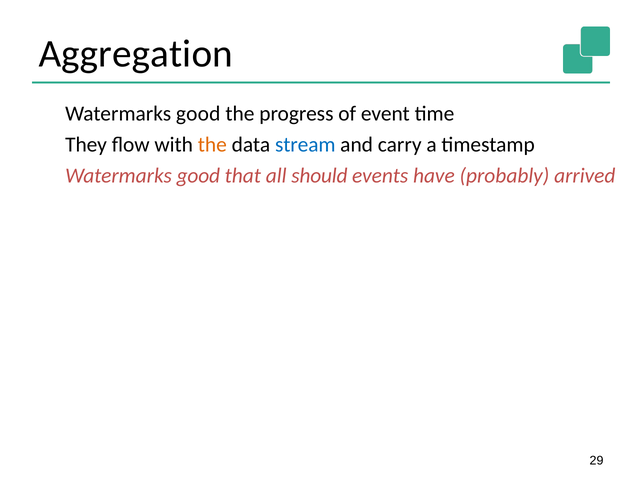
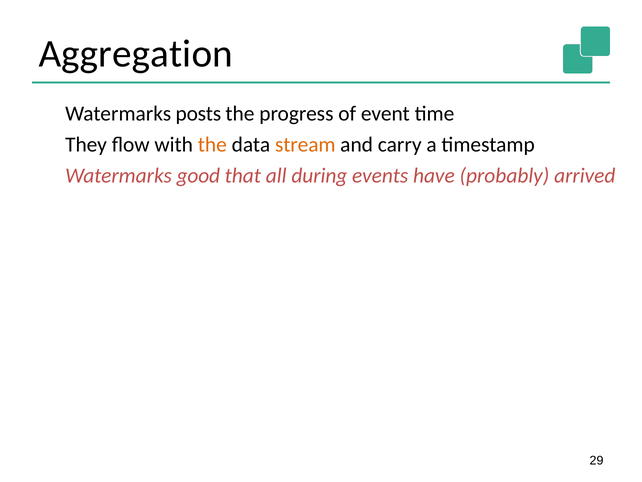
good: good -> posts (198, 113)
stream colour: blue -> orange (305, 144)
should: should -> during (319, 175)
